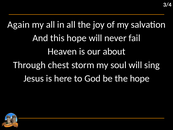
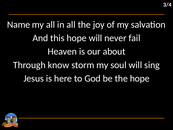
Again: Again -> Name (19, 24)
chest: chest -> know (59, 65)
